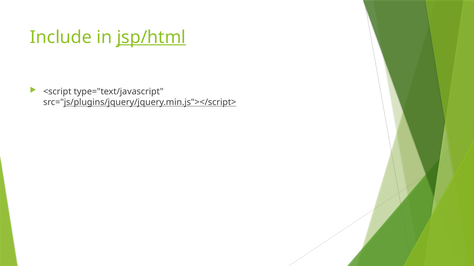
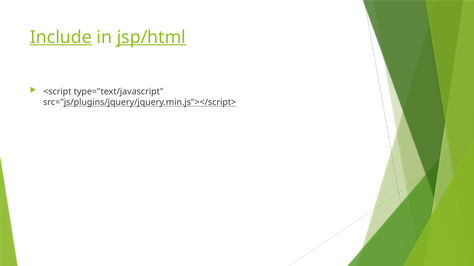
Include underline: none -> present (61, 37)
